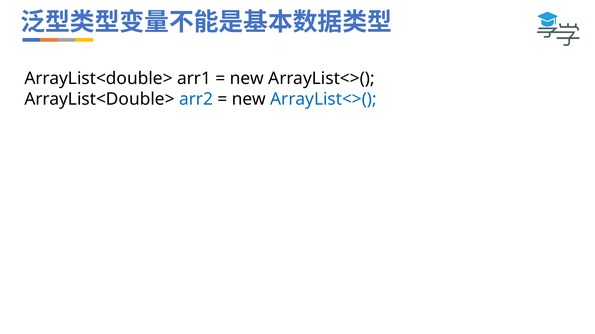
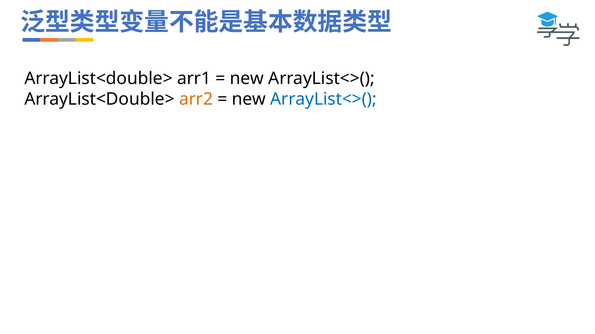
arr2 colour: blue -> orange (196, 99)
